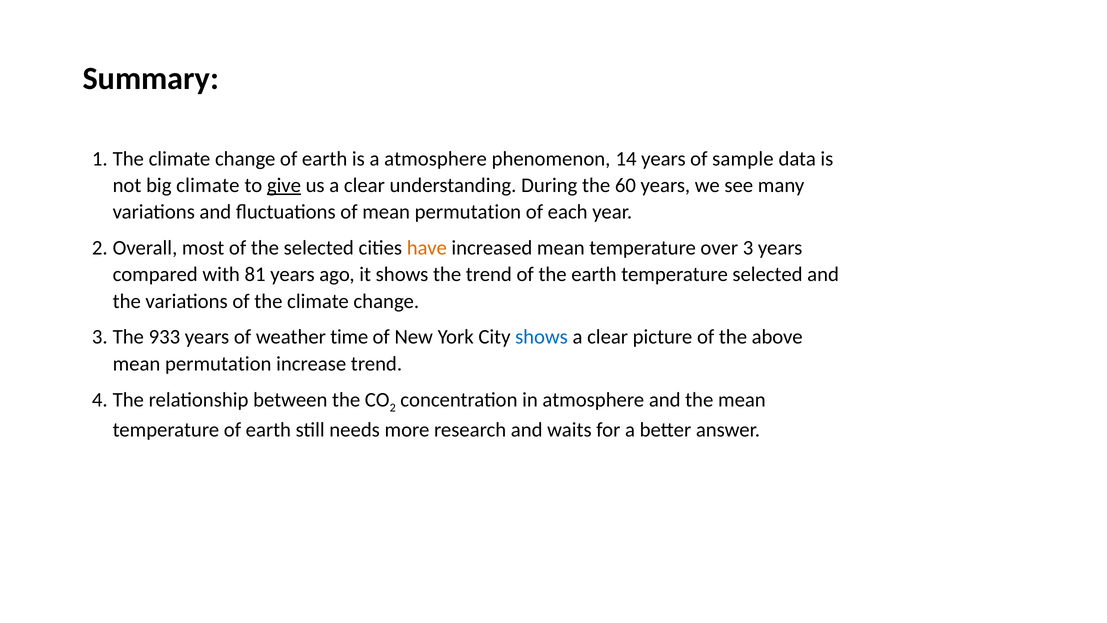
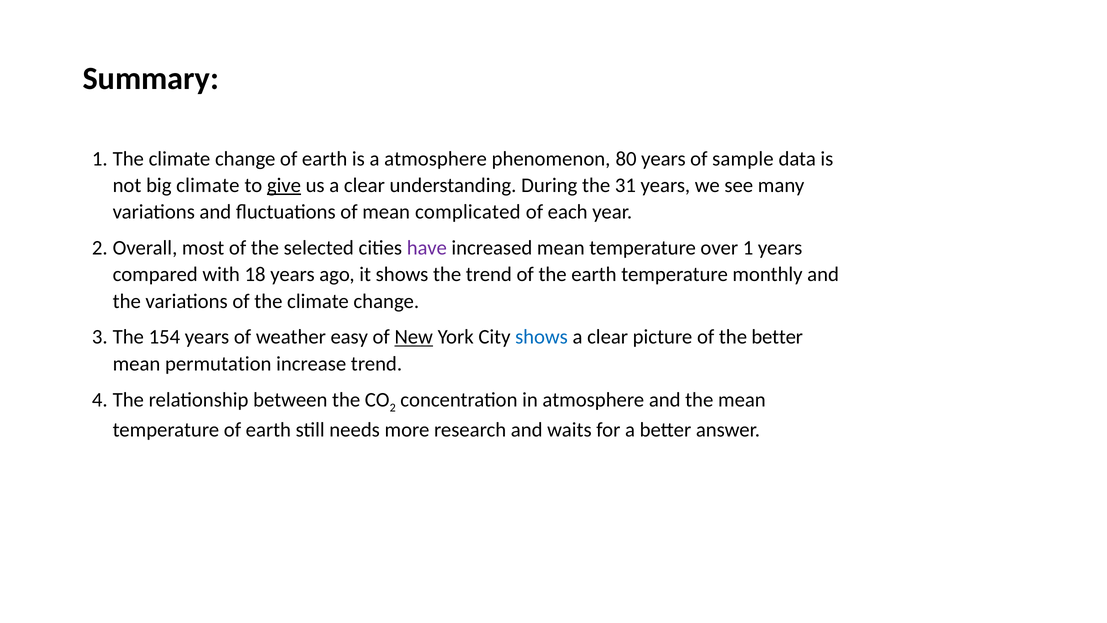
14: 14 -> 80 (626, 159)
60: 60 -> 31 (625, 185)
of mean permutation: permutation -> complicated (468, 212)
have colour: orange -> purple (427, 248)
3: 3 -> 1 (748, 248)
81: 81 -> 18 (255, 274)
temperature selected: selected -> monthly (768, 274)
933: 933 -> 154 (164, 337)
time: time -> easy (349, 337)
New underline: none -> present (414, 337)
the above: above -> better (777, 337)
